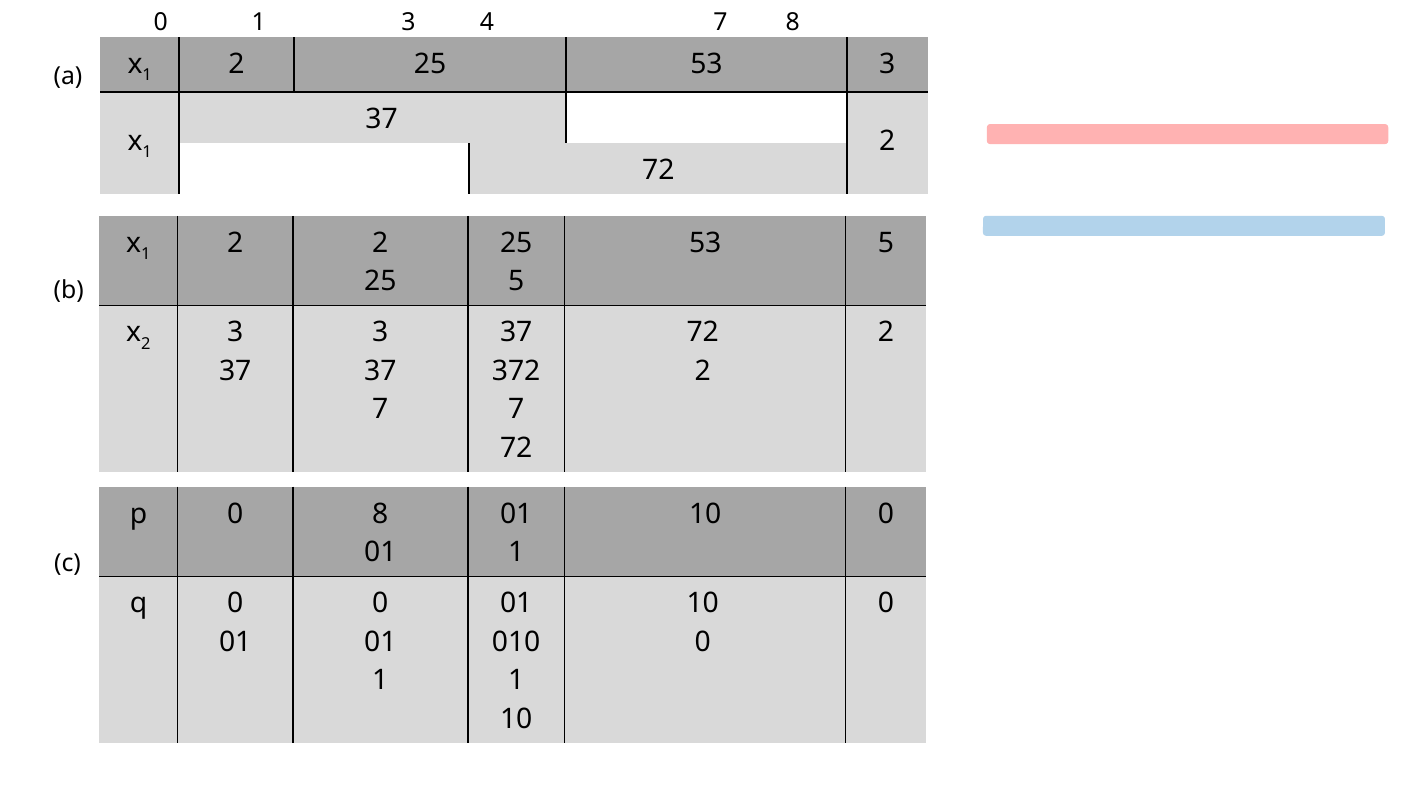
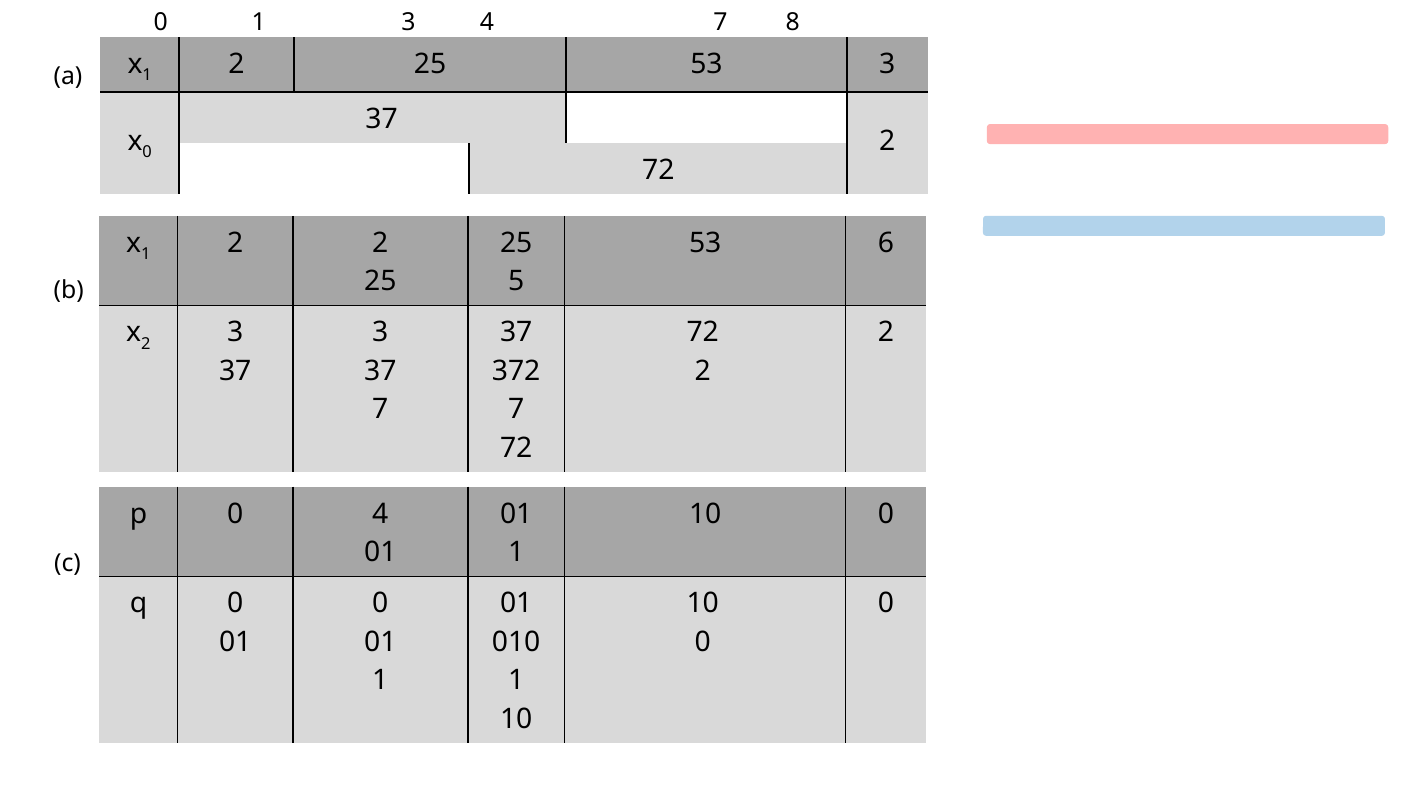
1: 1 -> 0 (147, 152)
53 5: 5 -> 6 (886, 243)
0 8: 8 -> 4 (380, 514)
